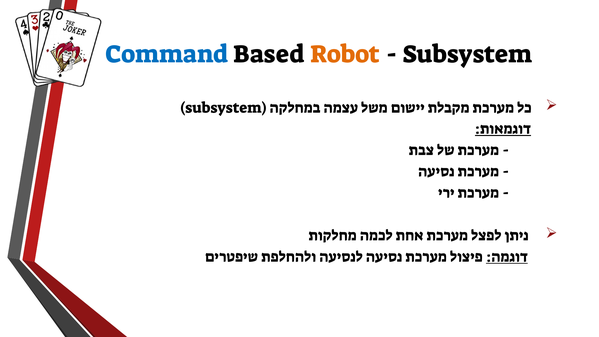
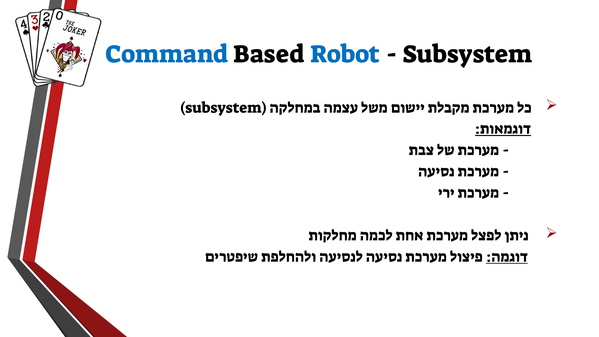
Robot colour: orange -> blue (345, 54)
